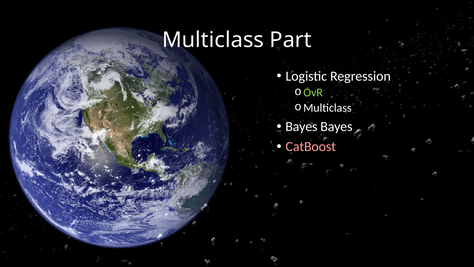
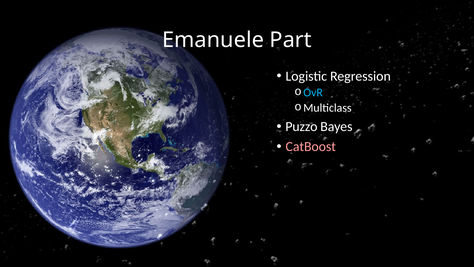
Multiclass: Multiclass -> Emanuele (213, 40)
OvR colour: light green -> light blue (313, 93)
Bayes: Bayes -> Puzzo (301, 127)
